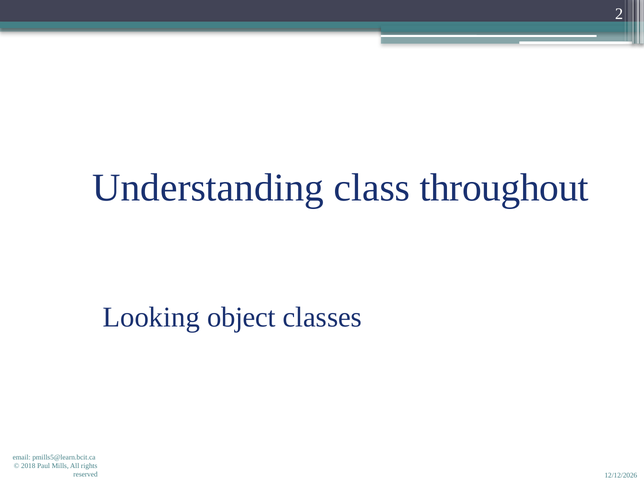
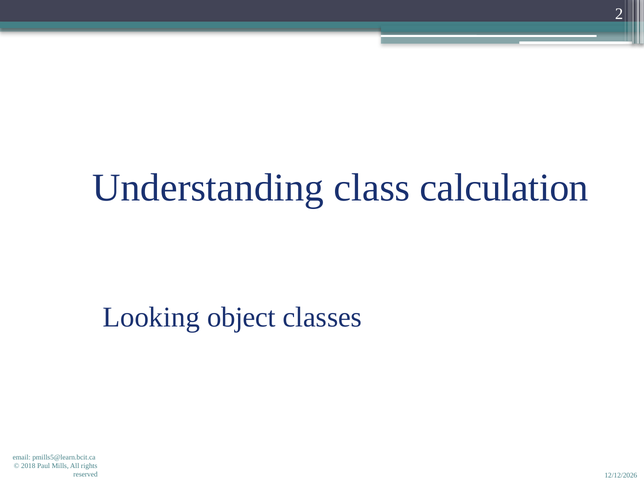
throughout: throughout -> calculation (504, 188)
